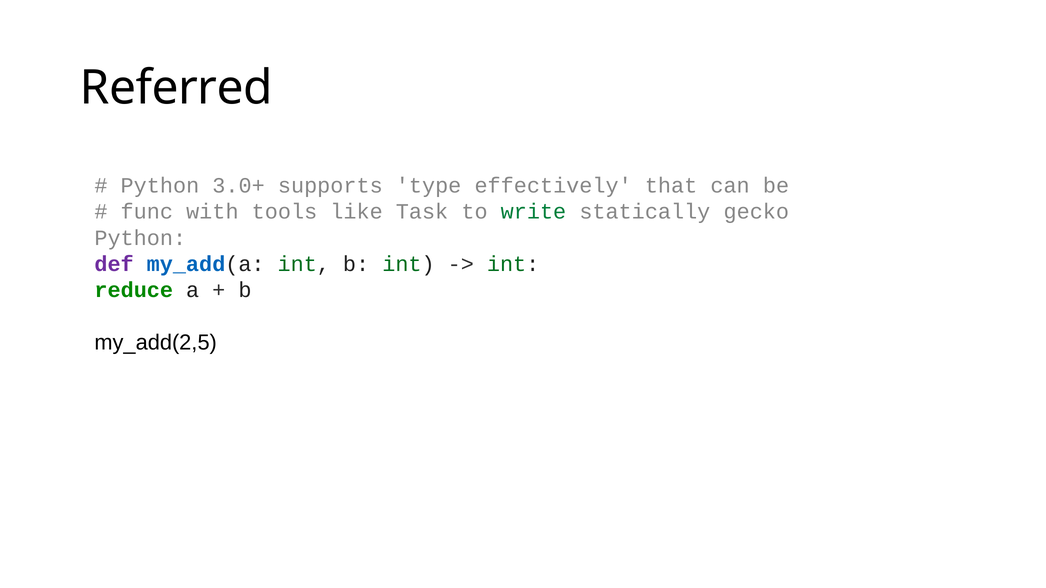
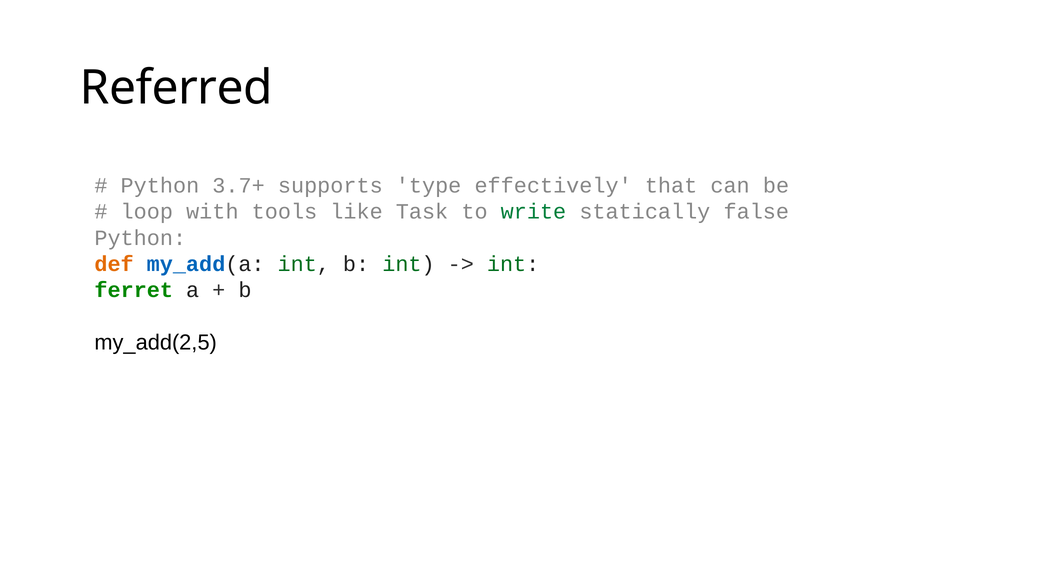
3.0+: 3.0+ -> 3.7+ (239, 186)
func: func -> loop (147, 212)
gecko: gecko -> false (756, 212)
def colour: purple -> orange (114, 264)
reduce: reduce -> ferret (134, 290)
